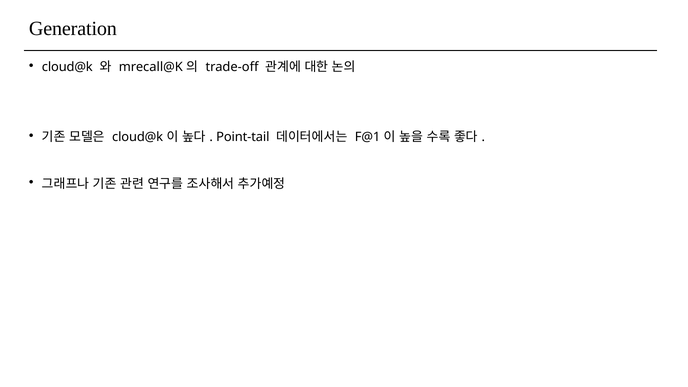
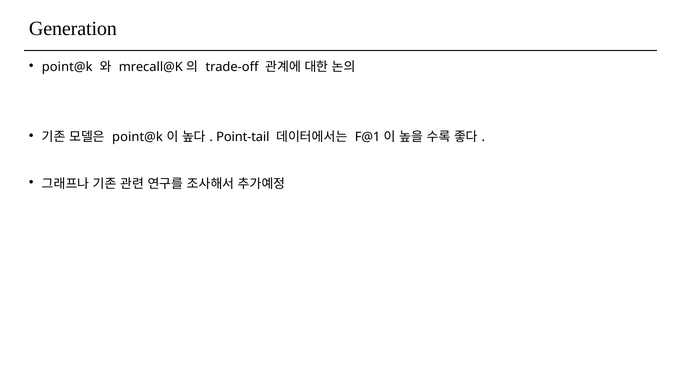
cloud@k: cloud@k -> point@k (67, 67)
cloud@k: cloud@k -> point@k (137, 137)
